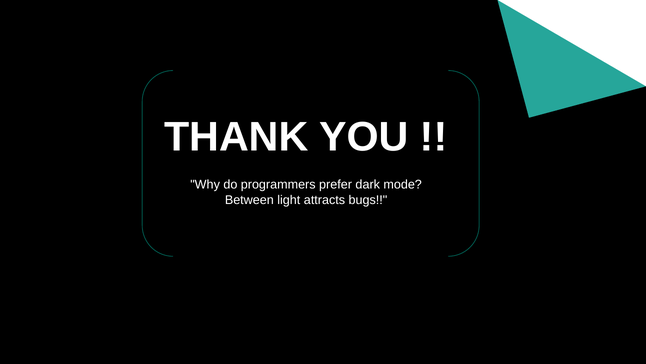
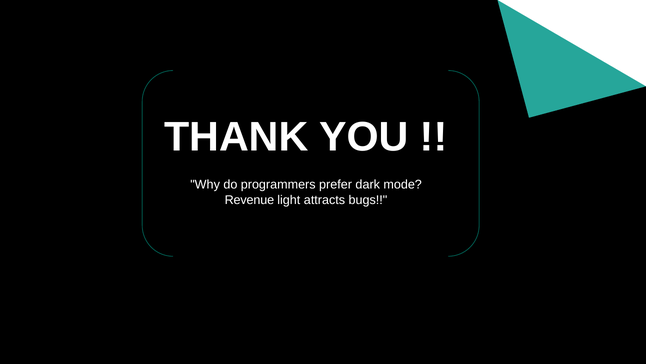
Between: Between -> Revenue (249, 200)
